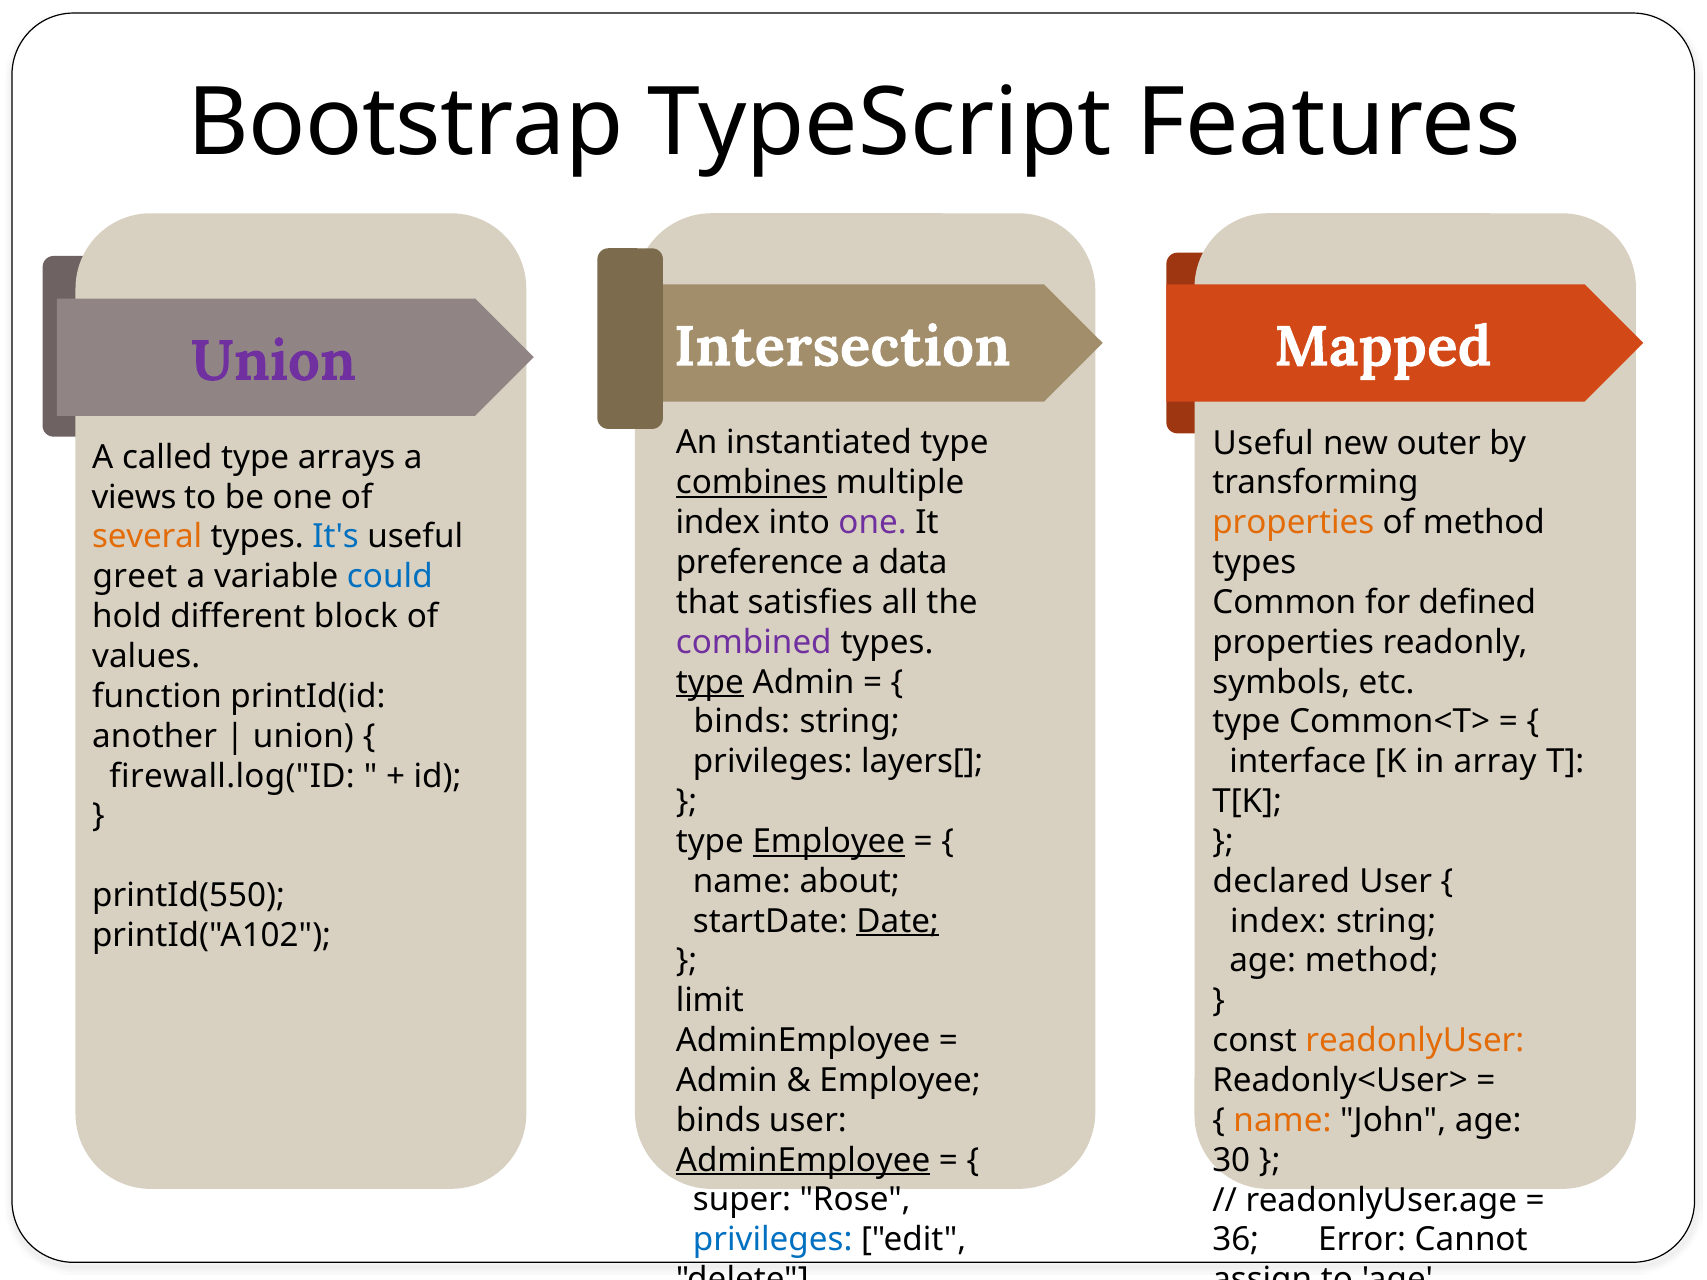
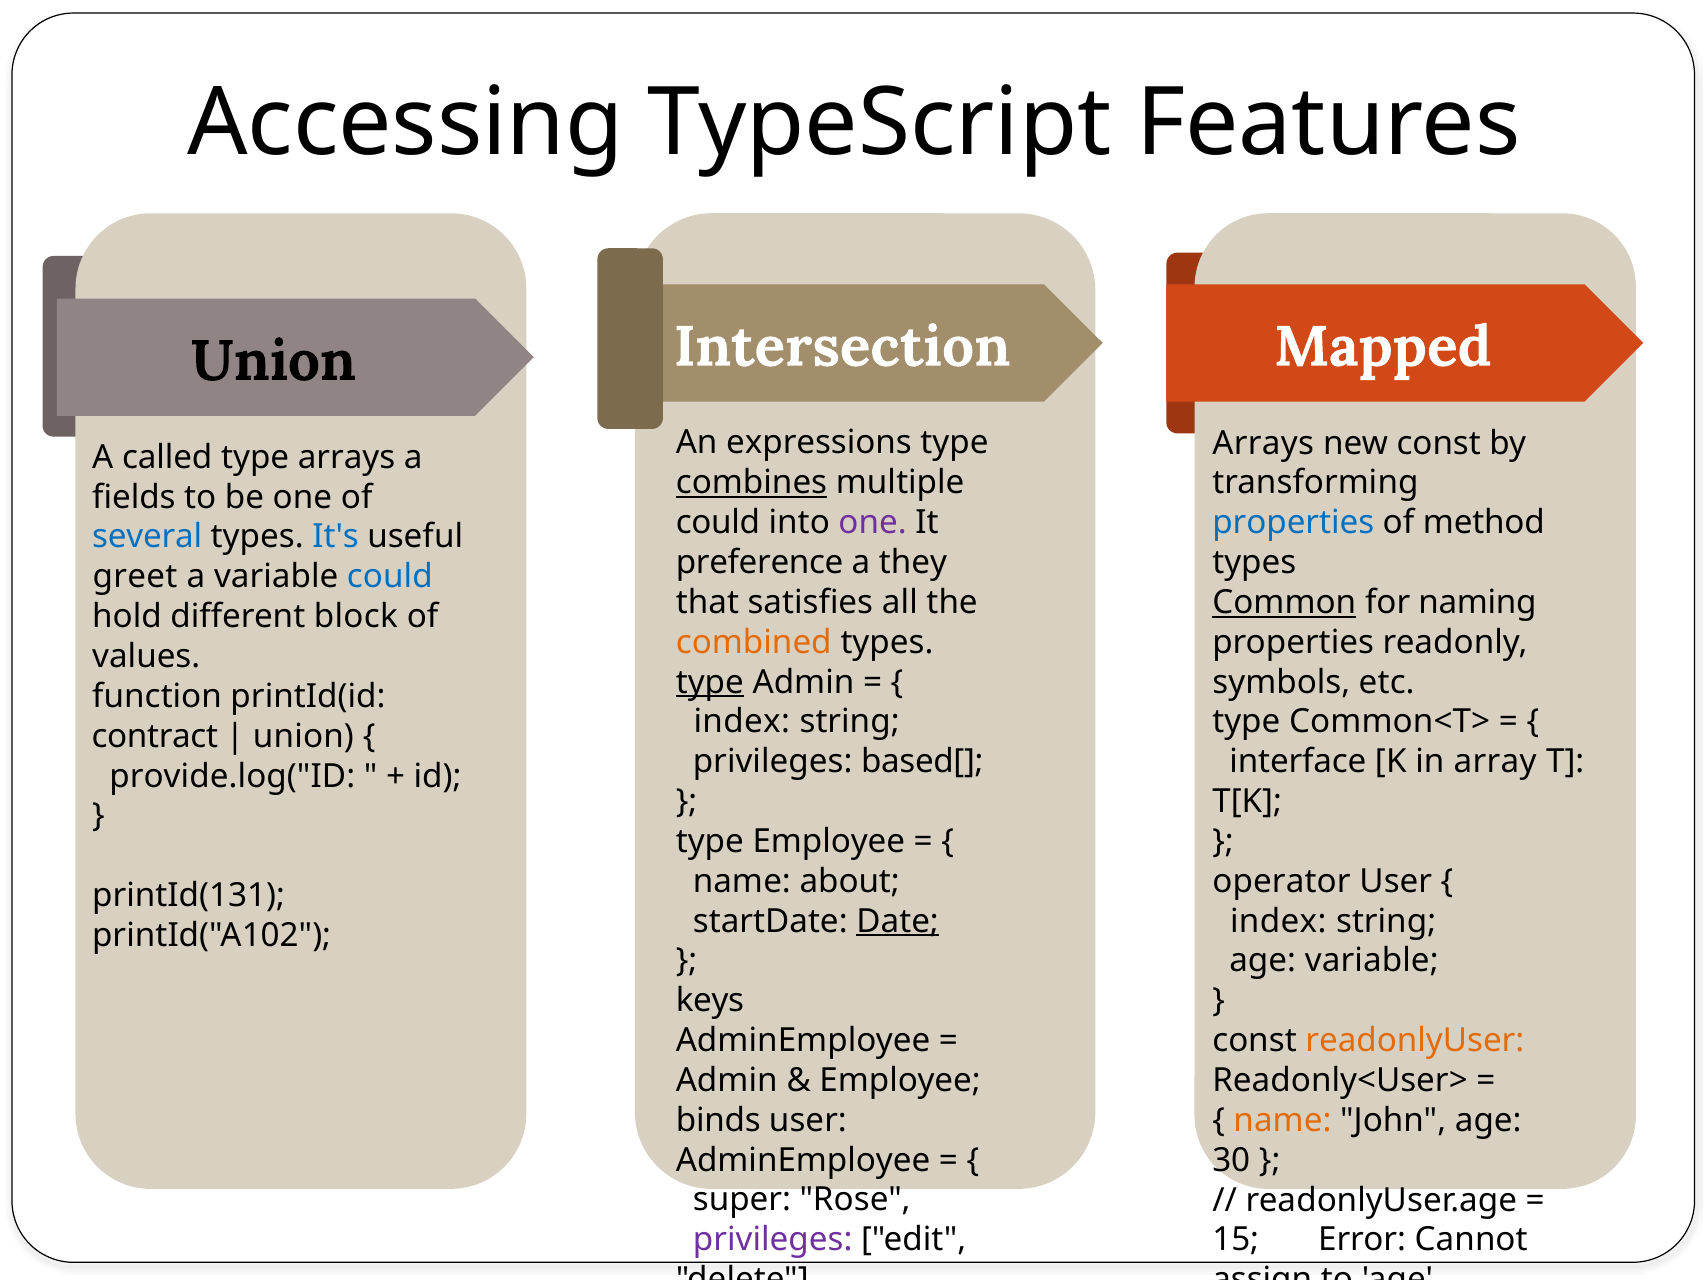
Bootstrap: Bootstrap -> Accessing (405, 123)
Union colour: purple -> black (273, 361)
instantiated: instantiated -> expressions (819, 443)
Useful: Useful -> Arrays (1263, 443)
new outer: outer -> const (1439, 443)
views: views -> fields (134, 497)
index: index -> could (718, 523)
properties colour: orange -> blue (1293, 523)
several colour: orange -> blue (147, 537)
data: data -> they (913, 563)
Common underline: none -> present (1284, 603)
defined: defined -> naming (1477, 603)
combined colour: purple -> orange (754, 642)
binds: binds -> index (742, 722)
another: another -> contract (155, 736)
layers[: layers[ -> based[ (922, 762)
firewall.log("ID: firewall.log("ID -> provide.log("ID (232, 776)
Employee underline: present -> none (829, 842)
declared: declared -> operator (1282, 882)
printId(550: printId(550 -> printId(131 (189, 896)
age method: method -> variable (1372, 961)
limit: limit -> keys (710, 1001)
AdminEmployee underline: present -> none (803, 1160)
privileges colour: blue -> purple (773, 1240)
36: 36 -> 15 (1236, 1240)
